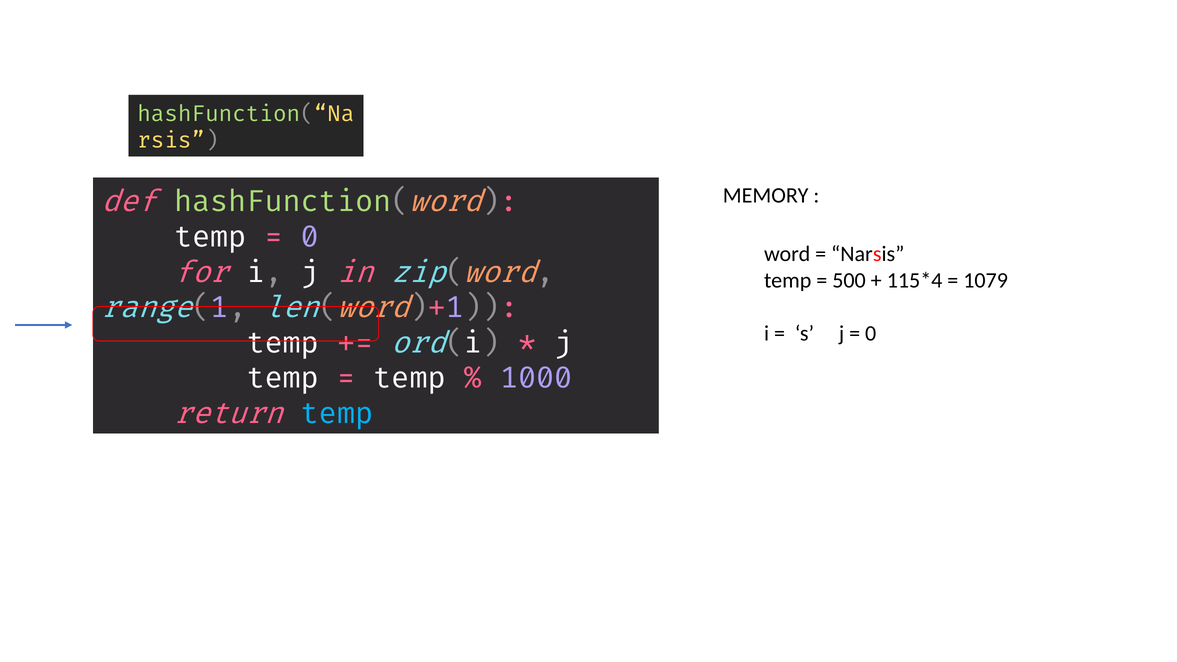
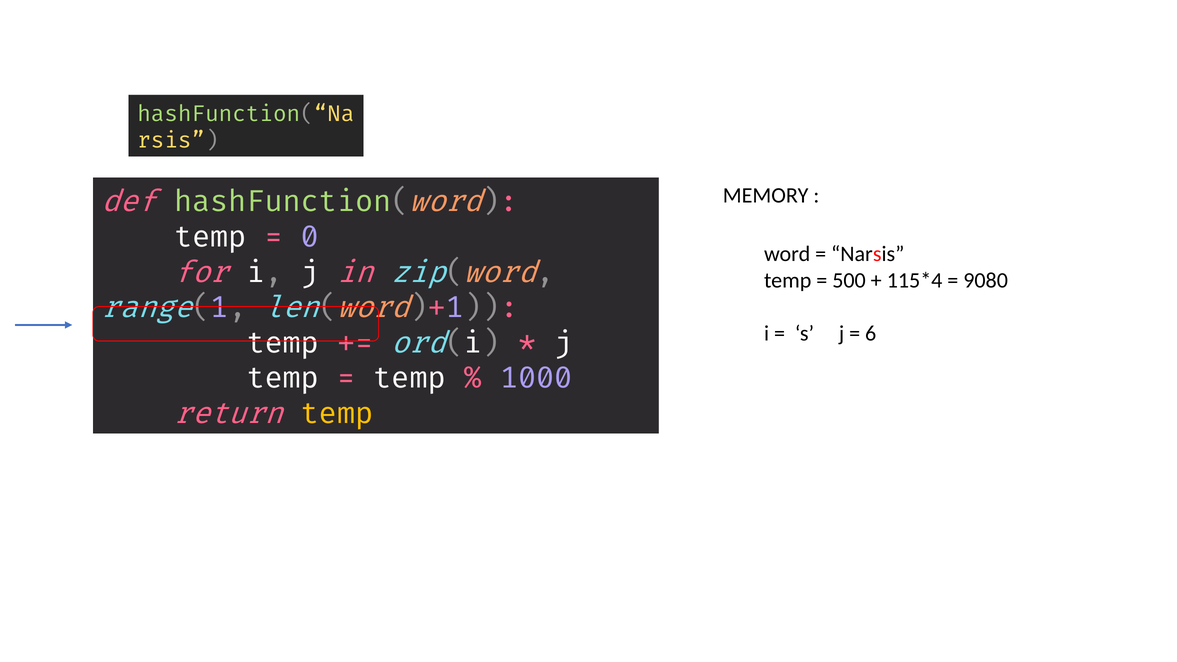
1079: 1079 -> 9080 (986, 281)
0: 0 -> 6 (871, 334)
temp colour: light blue -> yellow (337, 414)
